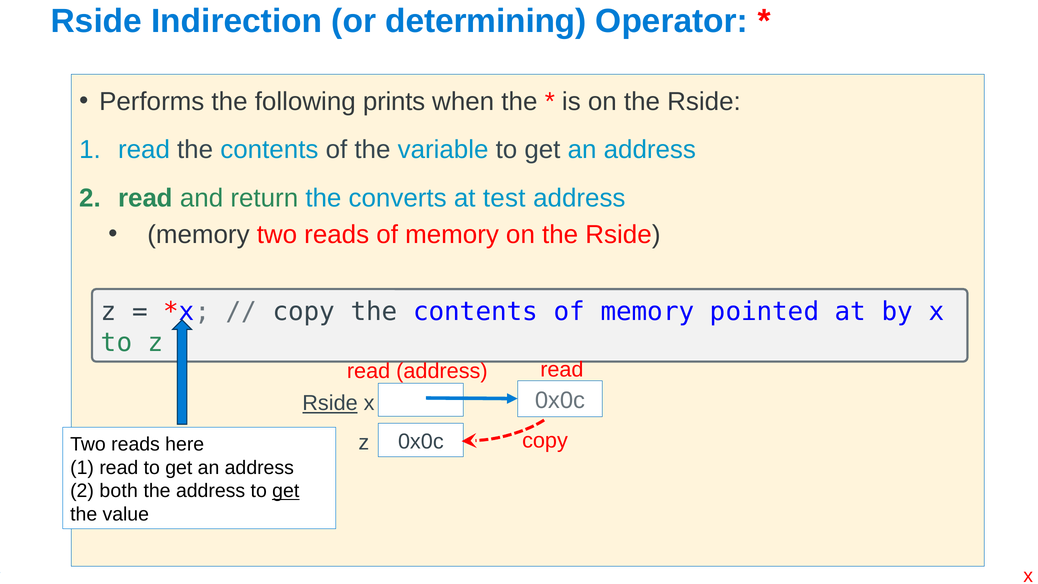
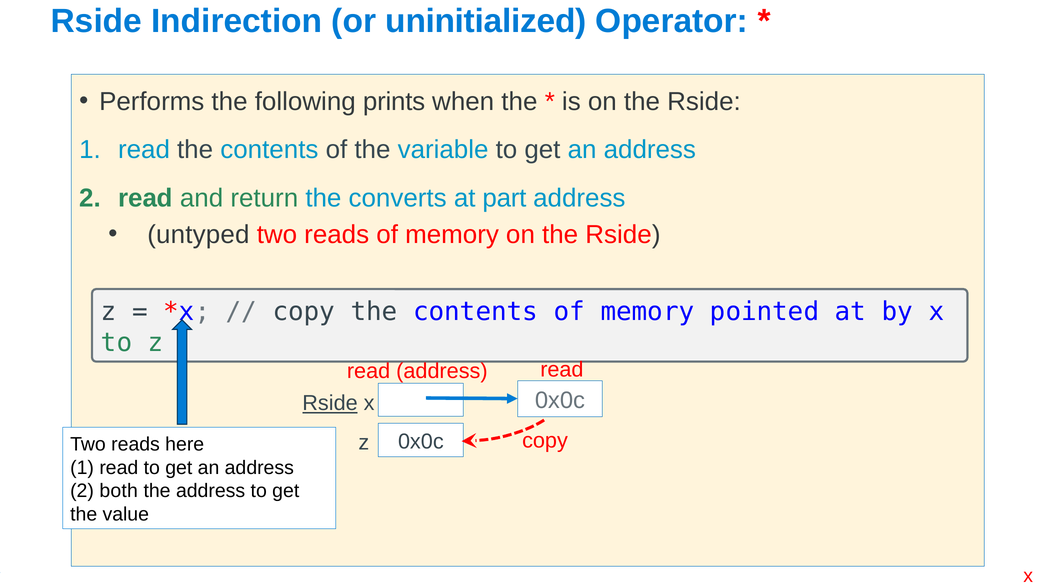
determining: determining -> uninitialized (486, 21)
test: test -> part (504, 198)
memory: memory -> untyped (198, 234)
get underline: present -> none (286, 491)
